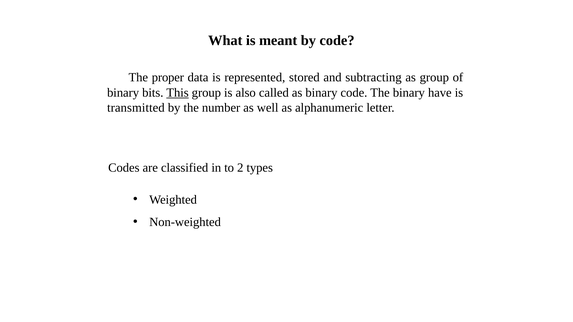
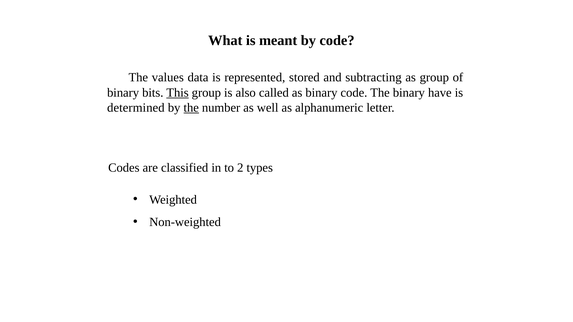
proper: proper -> values (168, 78)
transmitted: transmitted -> determined (136, 108)
the underline: none -> present (191, 108)
